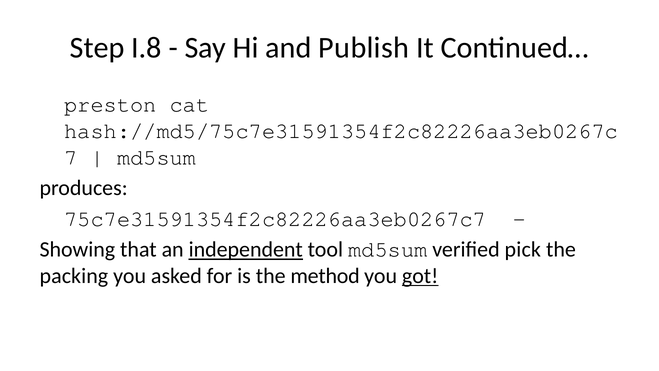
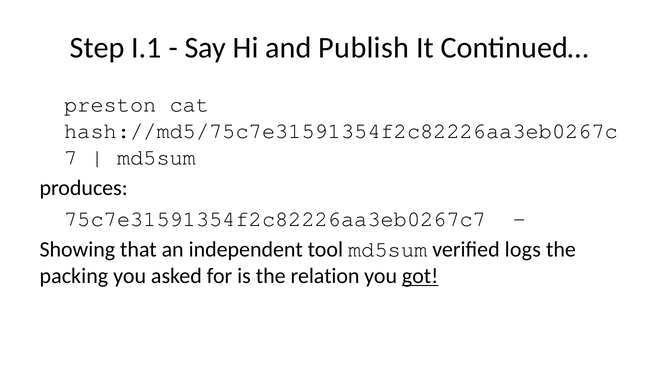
I.8: I.8 -> I.1 (146, 48)
independent underline: present -> none (246, 249)
pick: pick -> logs (523, 249)
method: method -> relation (325, 276)
